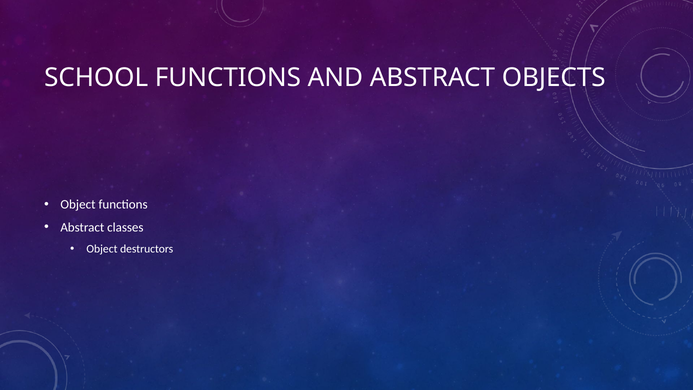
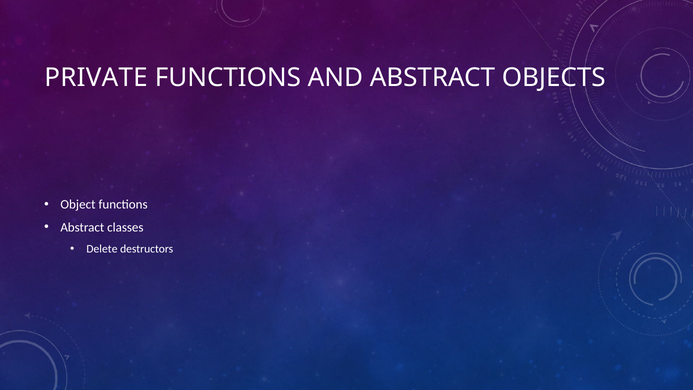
SCHOOL: SCHOOL -> PRIVATE (96, 78)
Object: Object -> Delete (102, 249)
